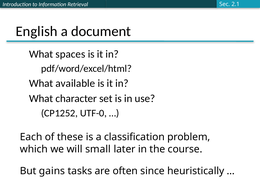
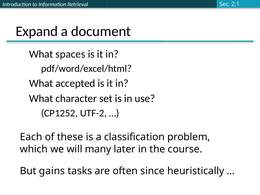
English: English -> Expand (37, 31)
available: available -> accepted (75, 83)
UTF-0: UTF-0 -> UTF-2 (93, 113)
small: small -> many (98, 149)
